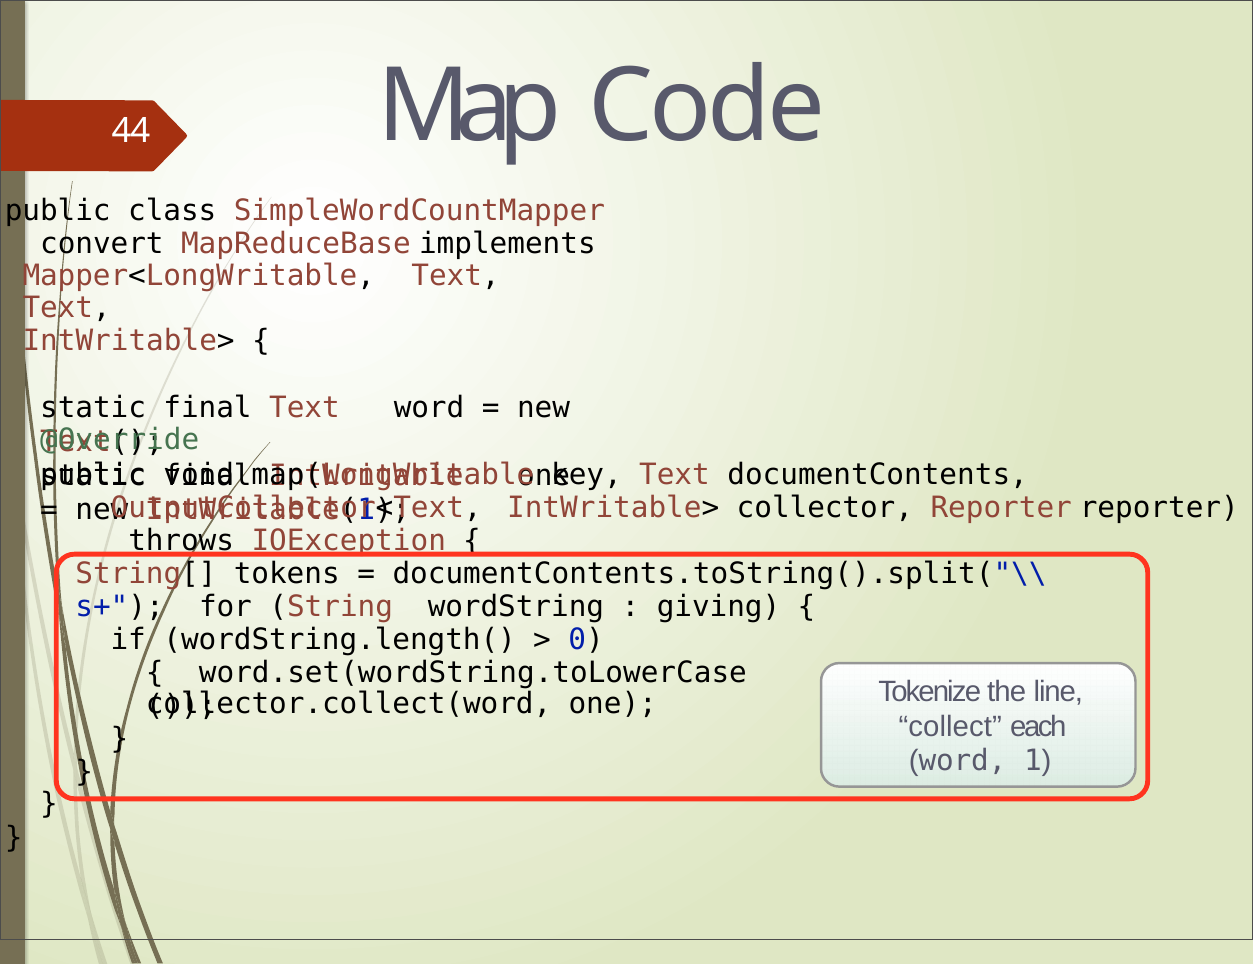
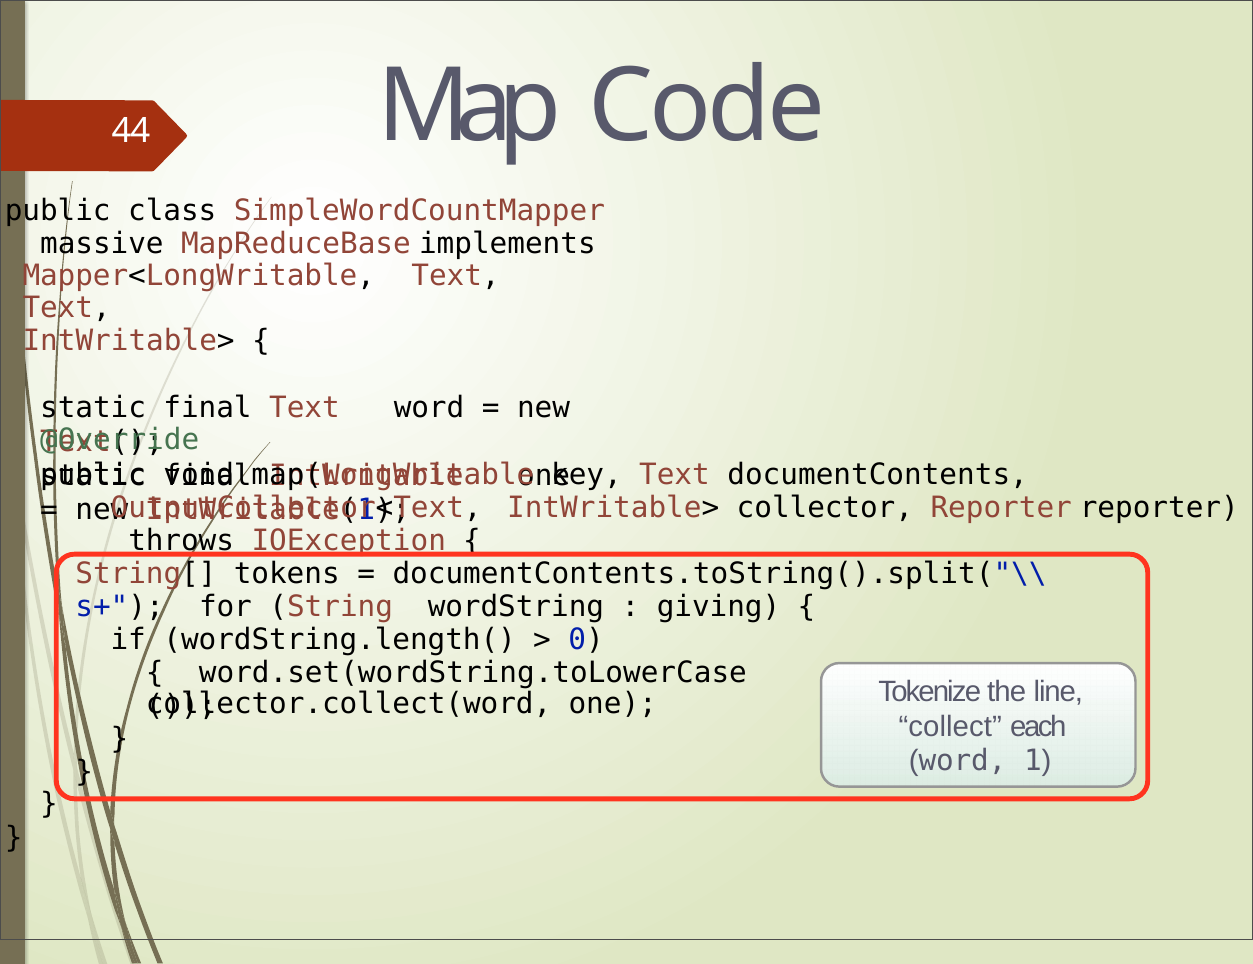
convert: convert -> massive (102, 244)
